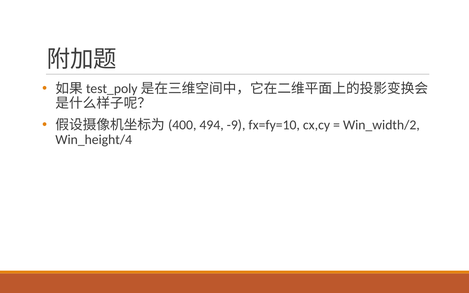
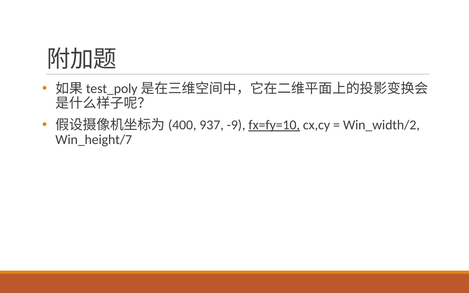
494: 494 -> 937 (212, 125)
fx=fy=10 underline: none -> present (274, 125)
Win_height/4: Win_height/4 -> Win_height/7 (94, 140)
